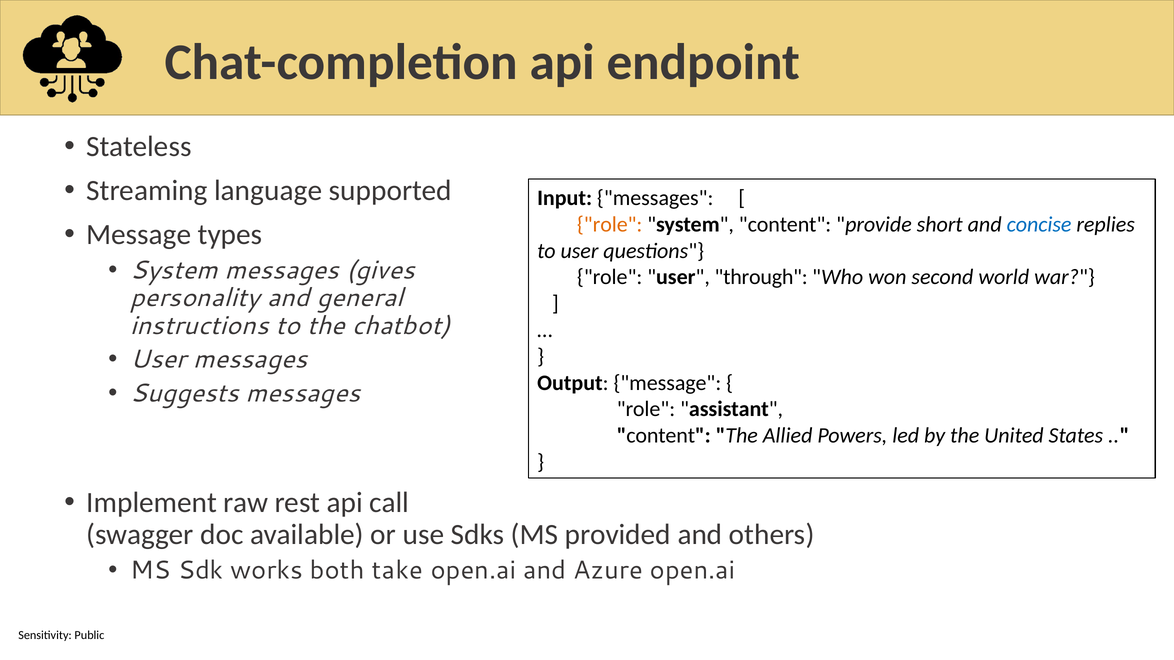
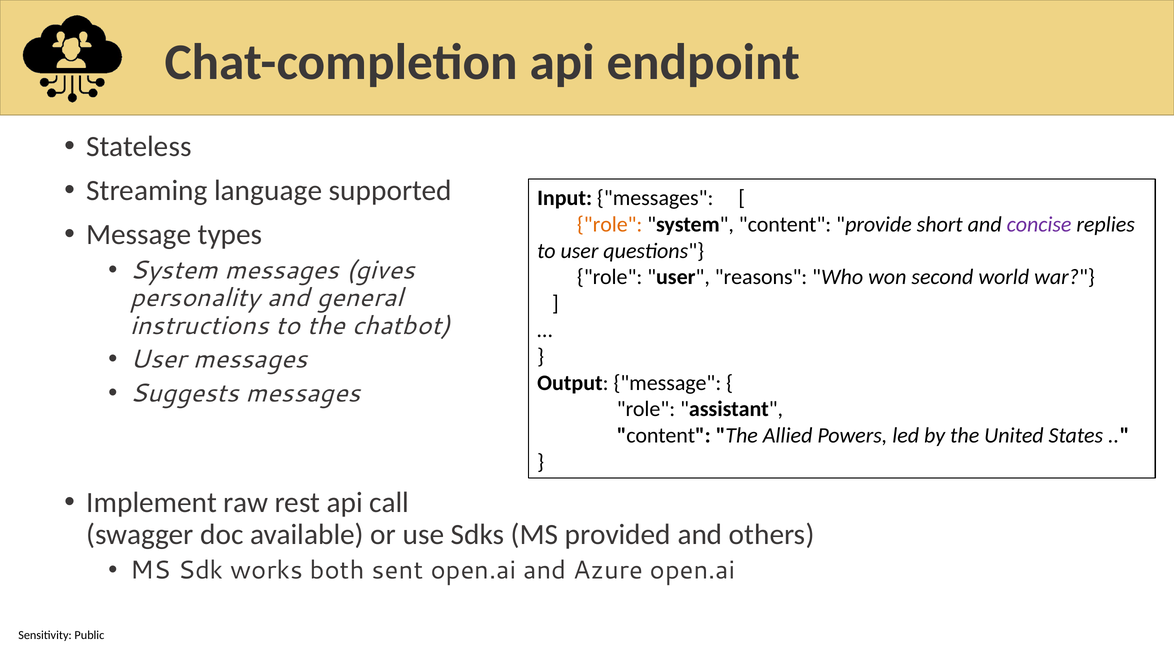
concise colour: blue -> purple (1039, 225)
through: through -> reasons (761, 277)
take: take -> sent (398, 570)
